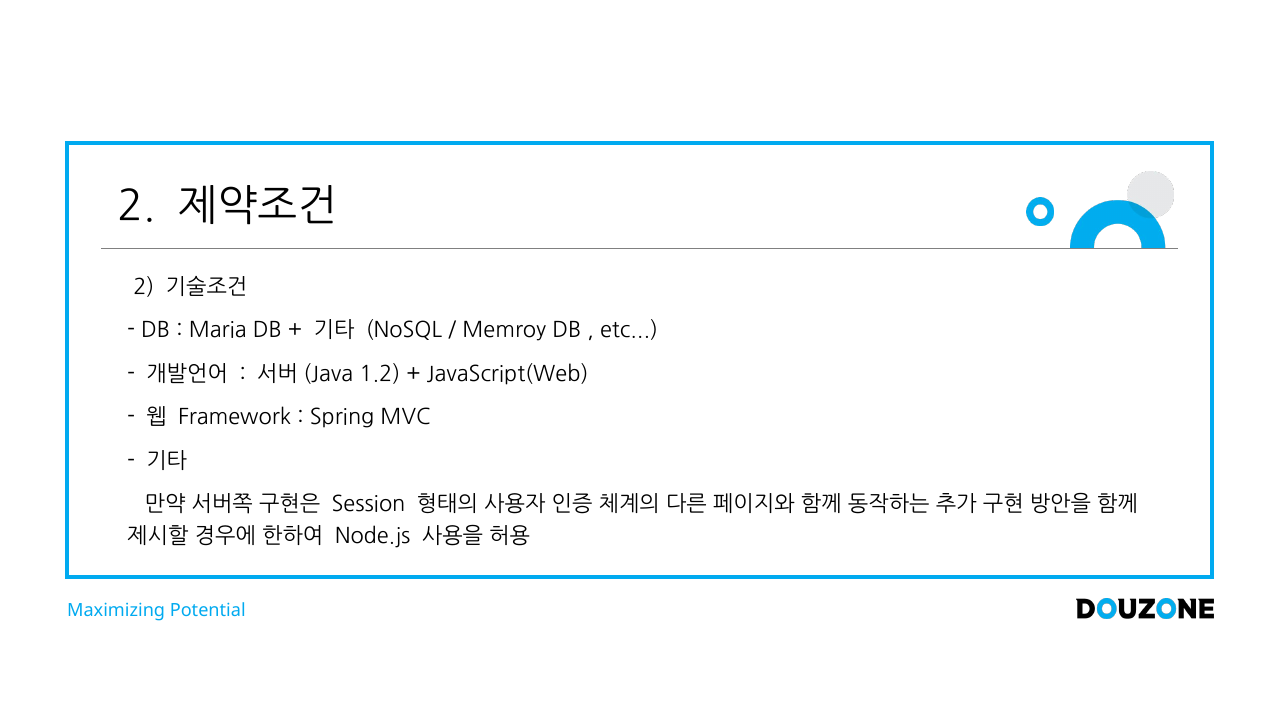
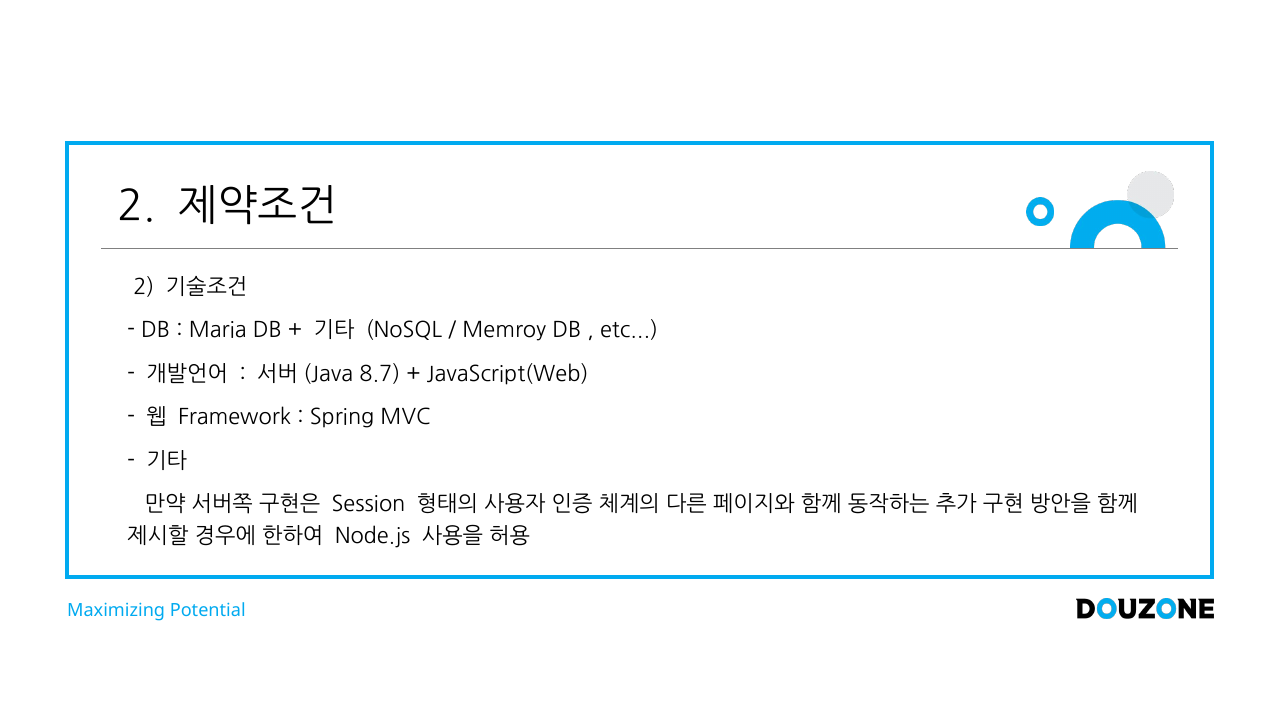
1.2: 1.2 -> 8.7 (380, 374)
